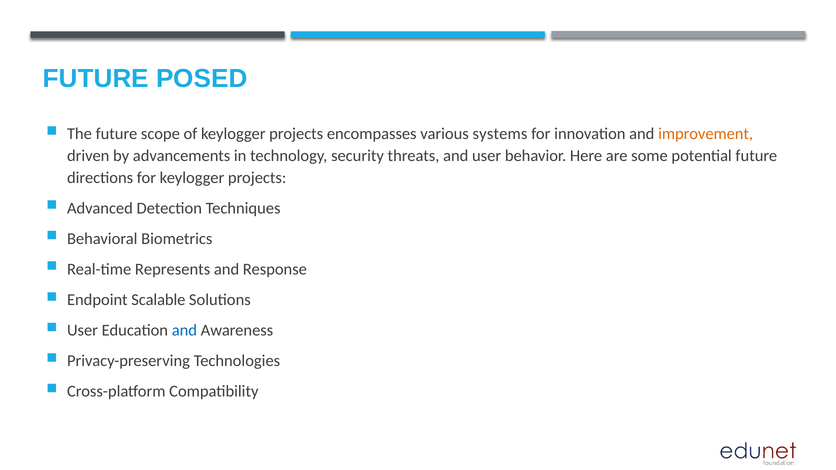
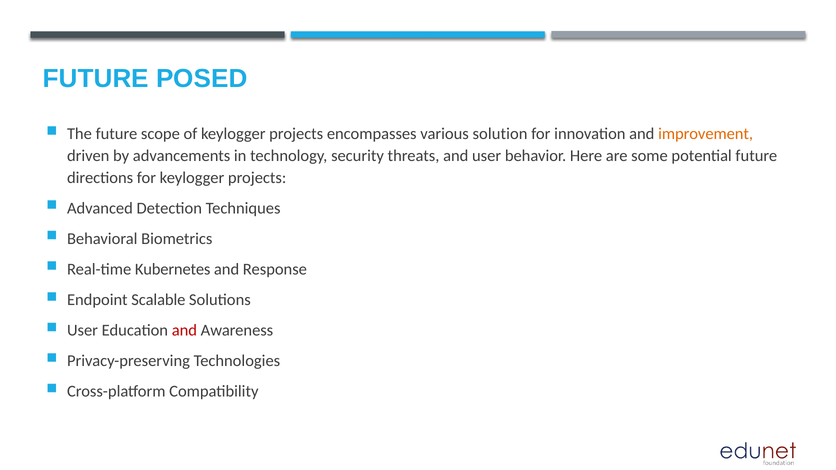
systems: systems -> solution (500, 134)
Represents: Represents -> Kubernetes (173, 269)
and colour: blue -> red (184, 330)
